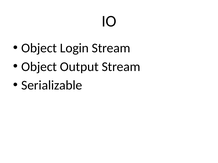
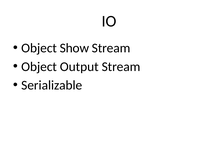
Login: Login -> Show (74, 48)
